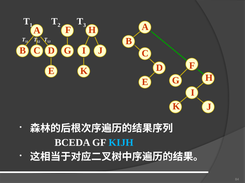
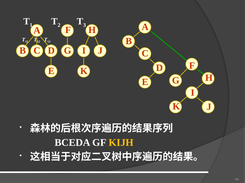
KIJH colour: light blue -> yellow (121, 143)
